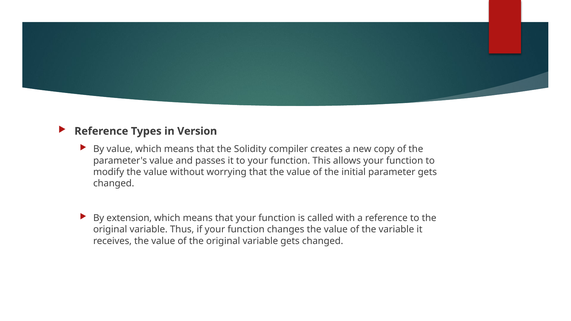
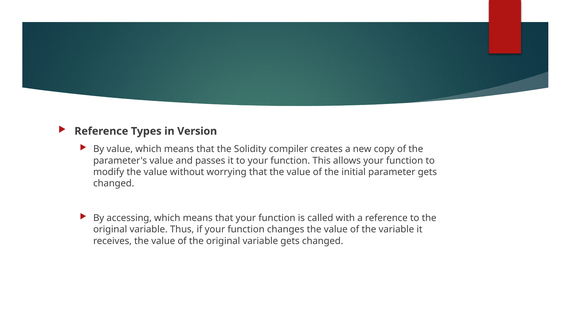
extension: extension -> accessing (129, 218)
